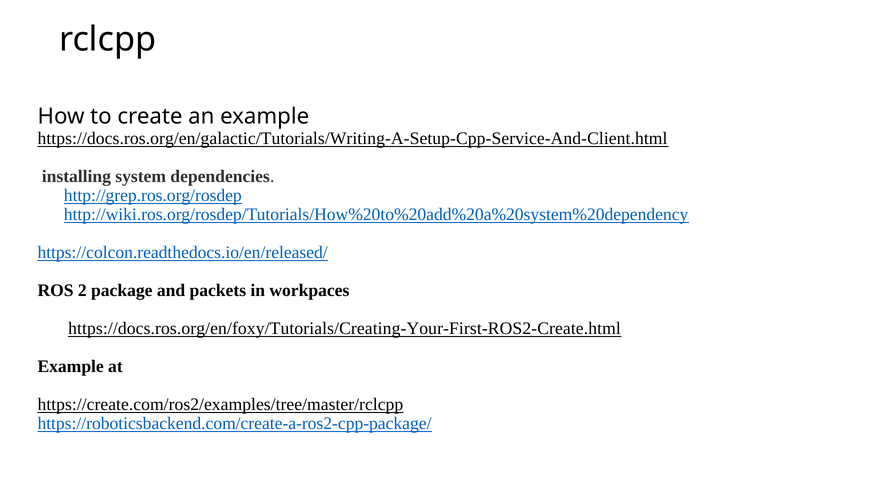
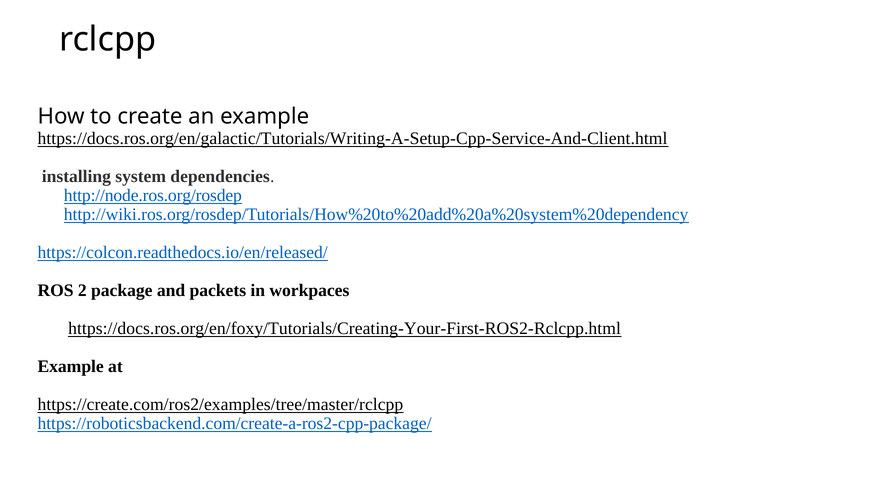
http://grep.ros.org/rosdep: http://grep.ros.org/rosdep -> http://node.ros.org/rosdep (153, 196)
https://docs.ros.org/en/foxy/Tutorials/Creating-Your-First-ROS2-Create.html: https://docs.ros.org/en/foxy/Tutorials/Creating-Your-First-ROS2-Create.html -> https://docs.ros.org/en/foxy/Tutorials/Creating-Your-First-ROS2-Rclcpp.html (345, 329)
